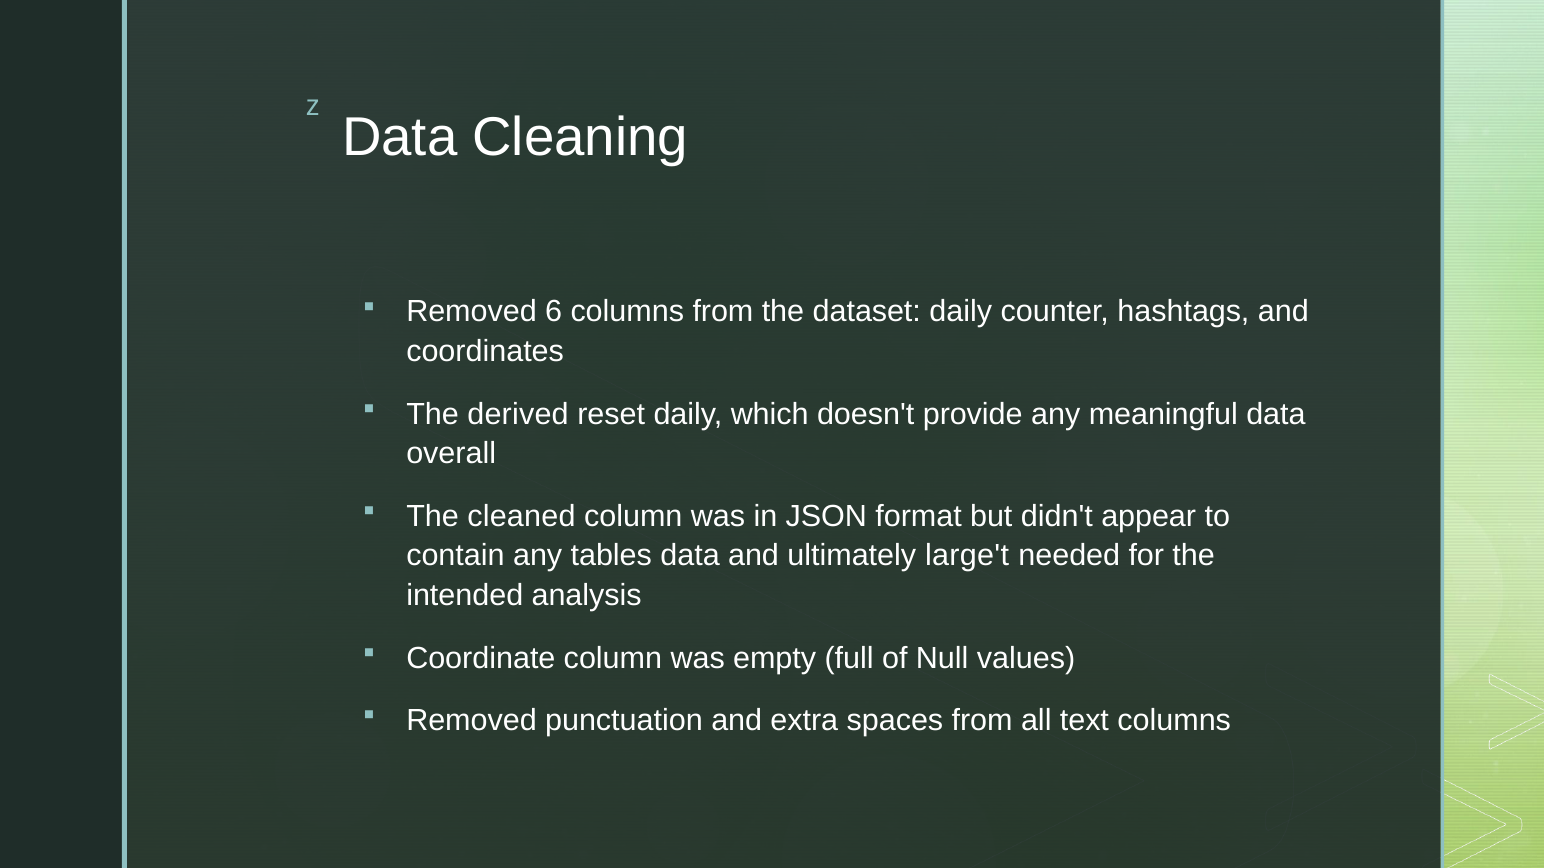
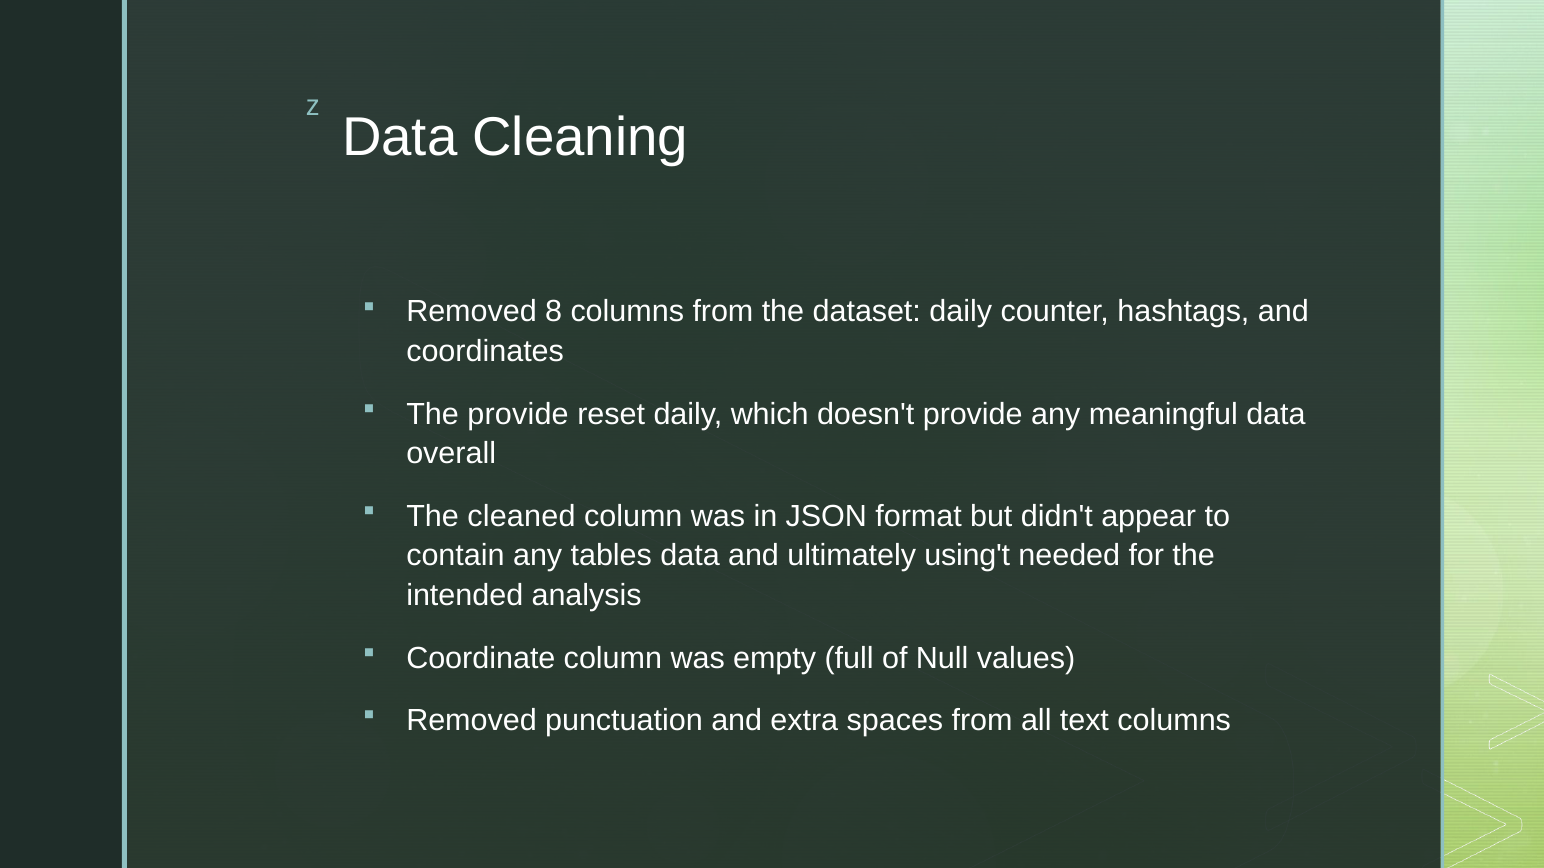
6: 6 -> 8 (554, 312)
The derived: derived -> provide (518, 414)
large't: large't -> using't (967, 556)
